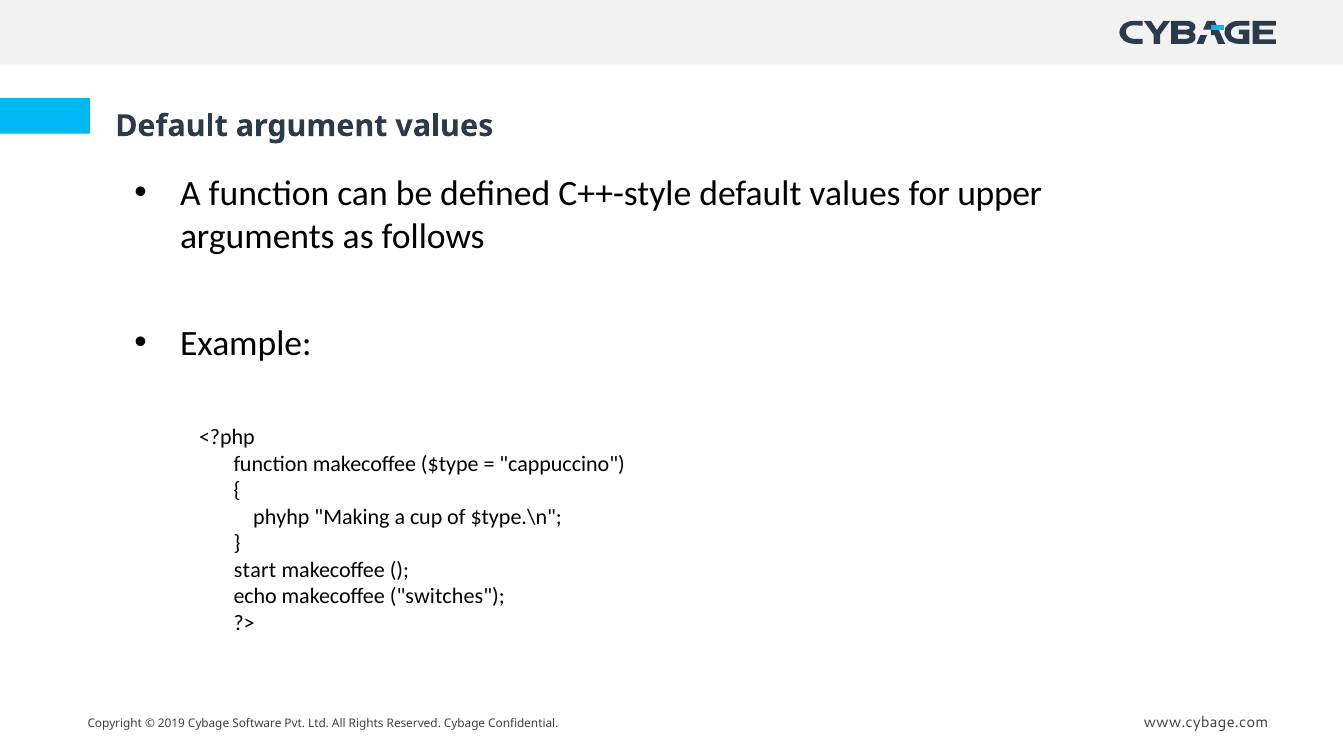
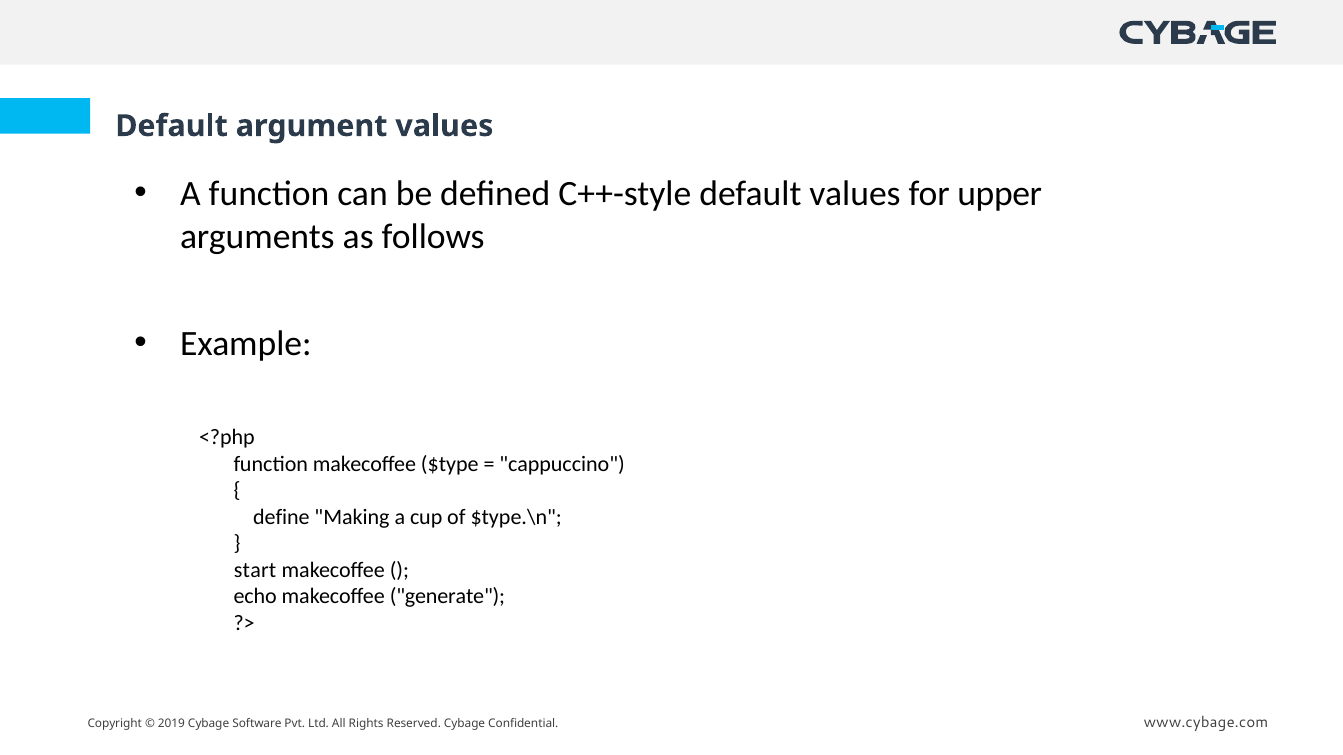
phyhp: phyhp -> define (281, 518)
switches: switches -> generate (447, 597)
